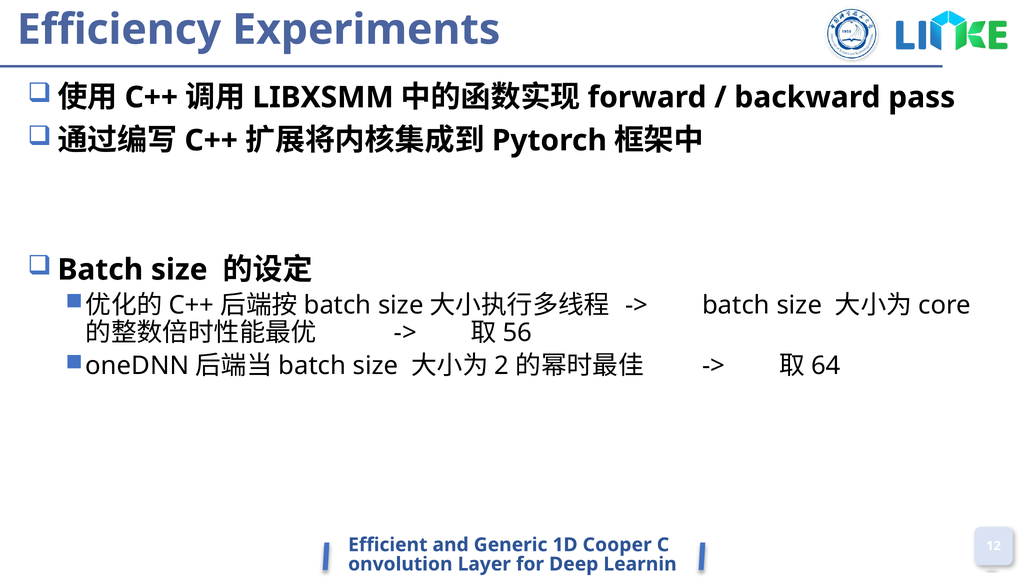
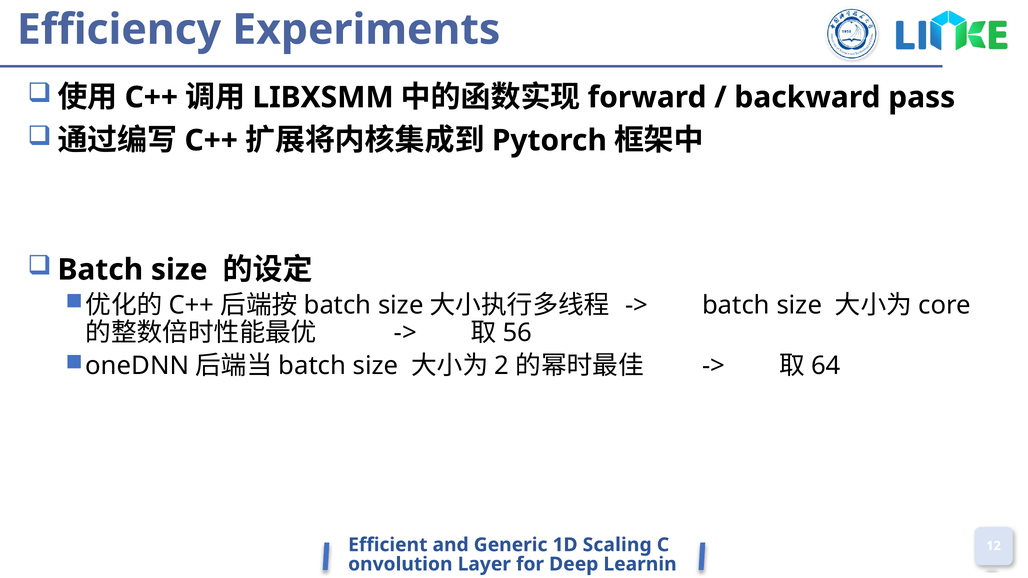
Cooper: Cooper -> Scaling (617, 545)
